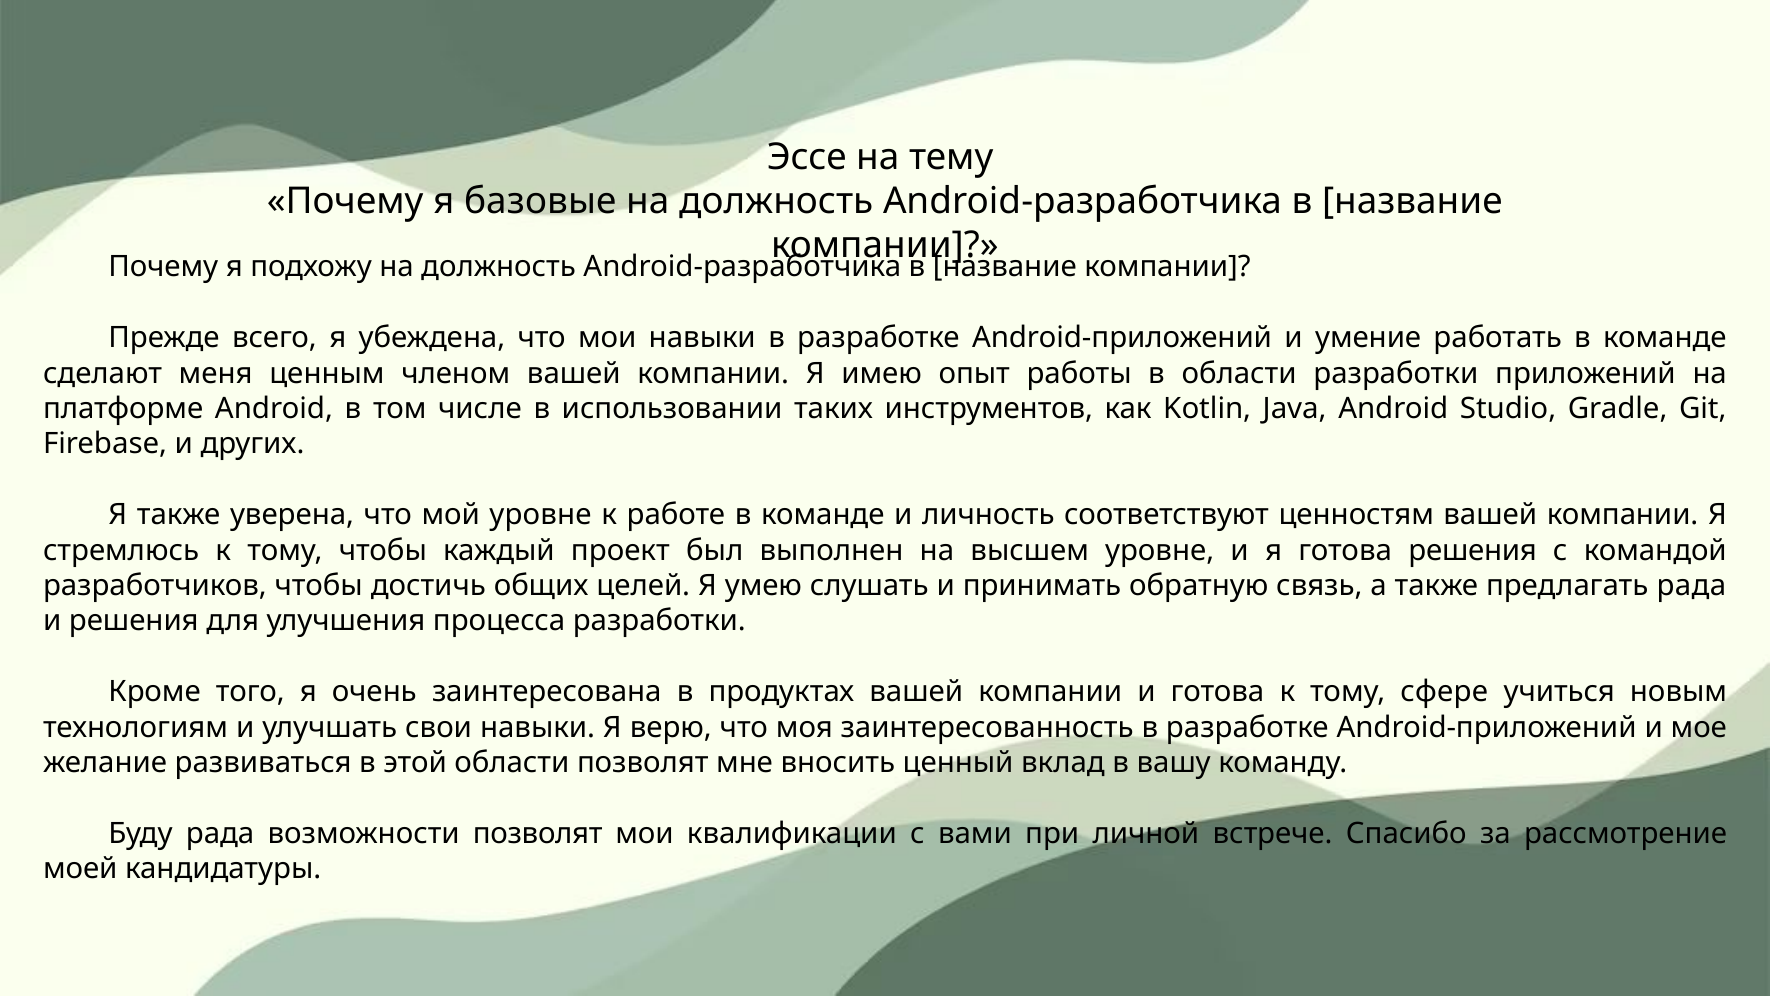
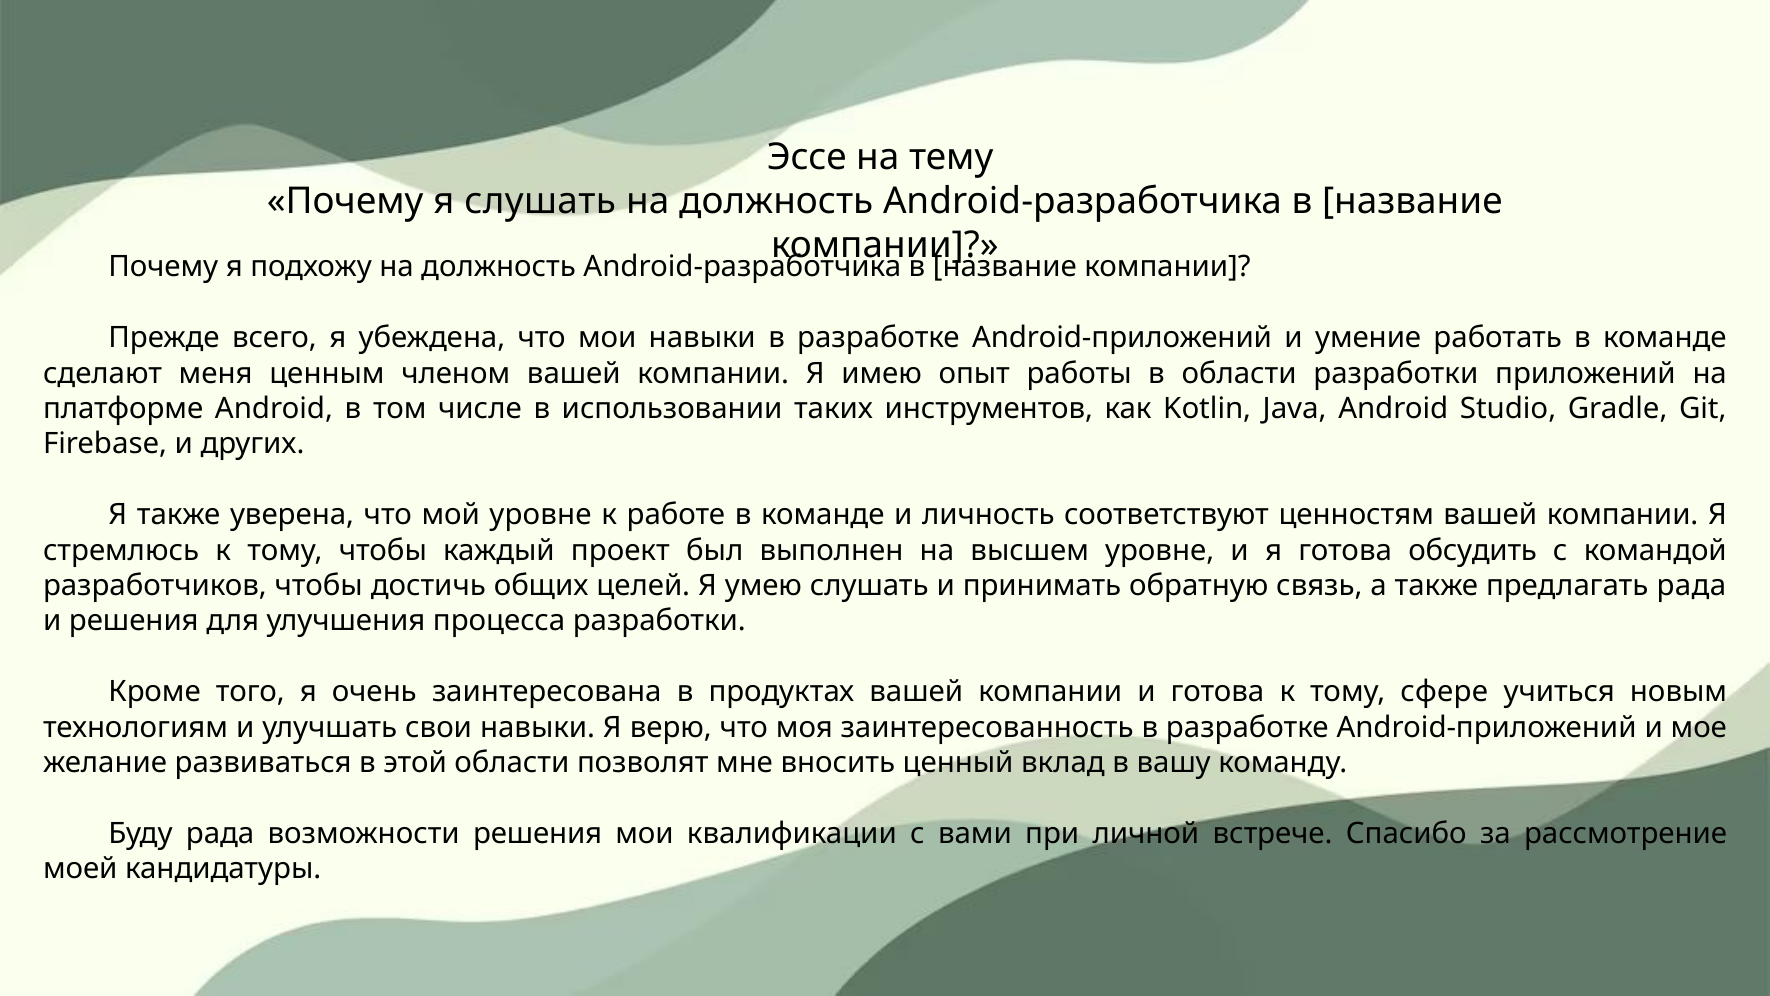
я базовые: базовые -> слушать (540, 201)
готова решения: решения -> обсудить (1473, 550)
возможности позволят: позволят -> решения (538, 833)
